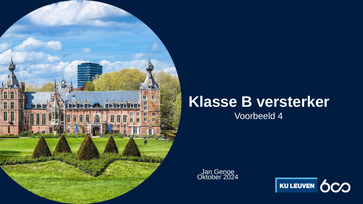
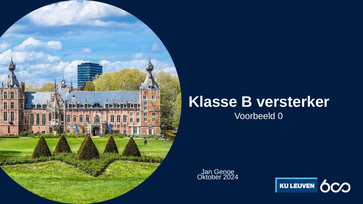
4: 4 -> 0 (280, 116)
